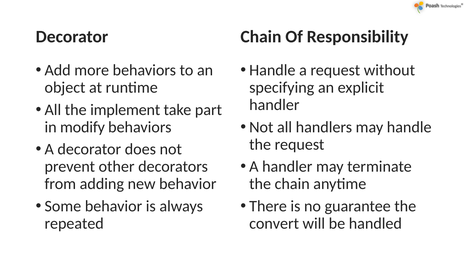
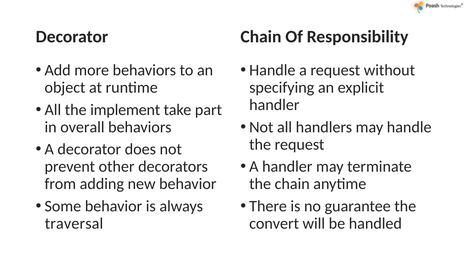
modify: modify -> overall (82, 127)
repeated: repeated -> traversal (74, 224)
